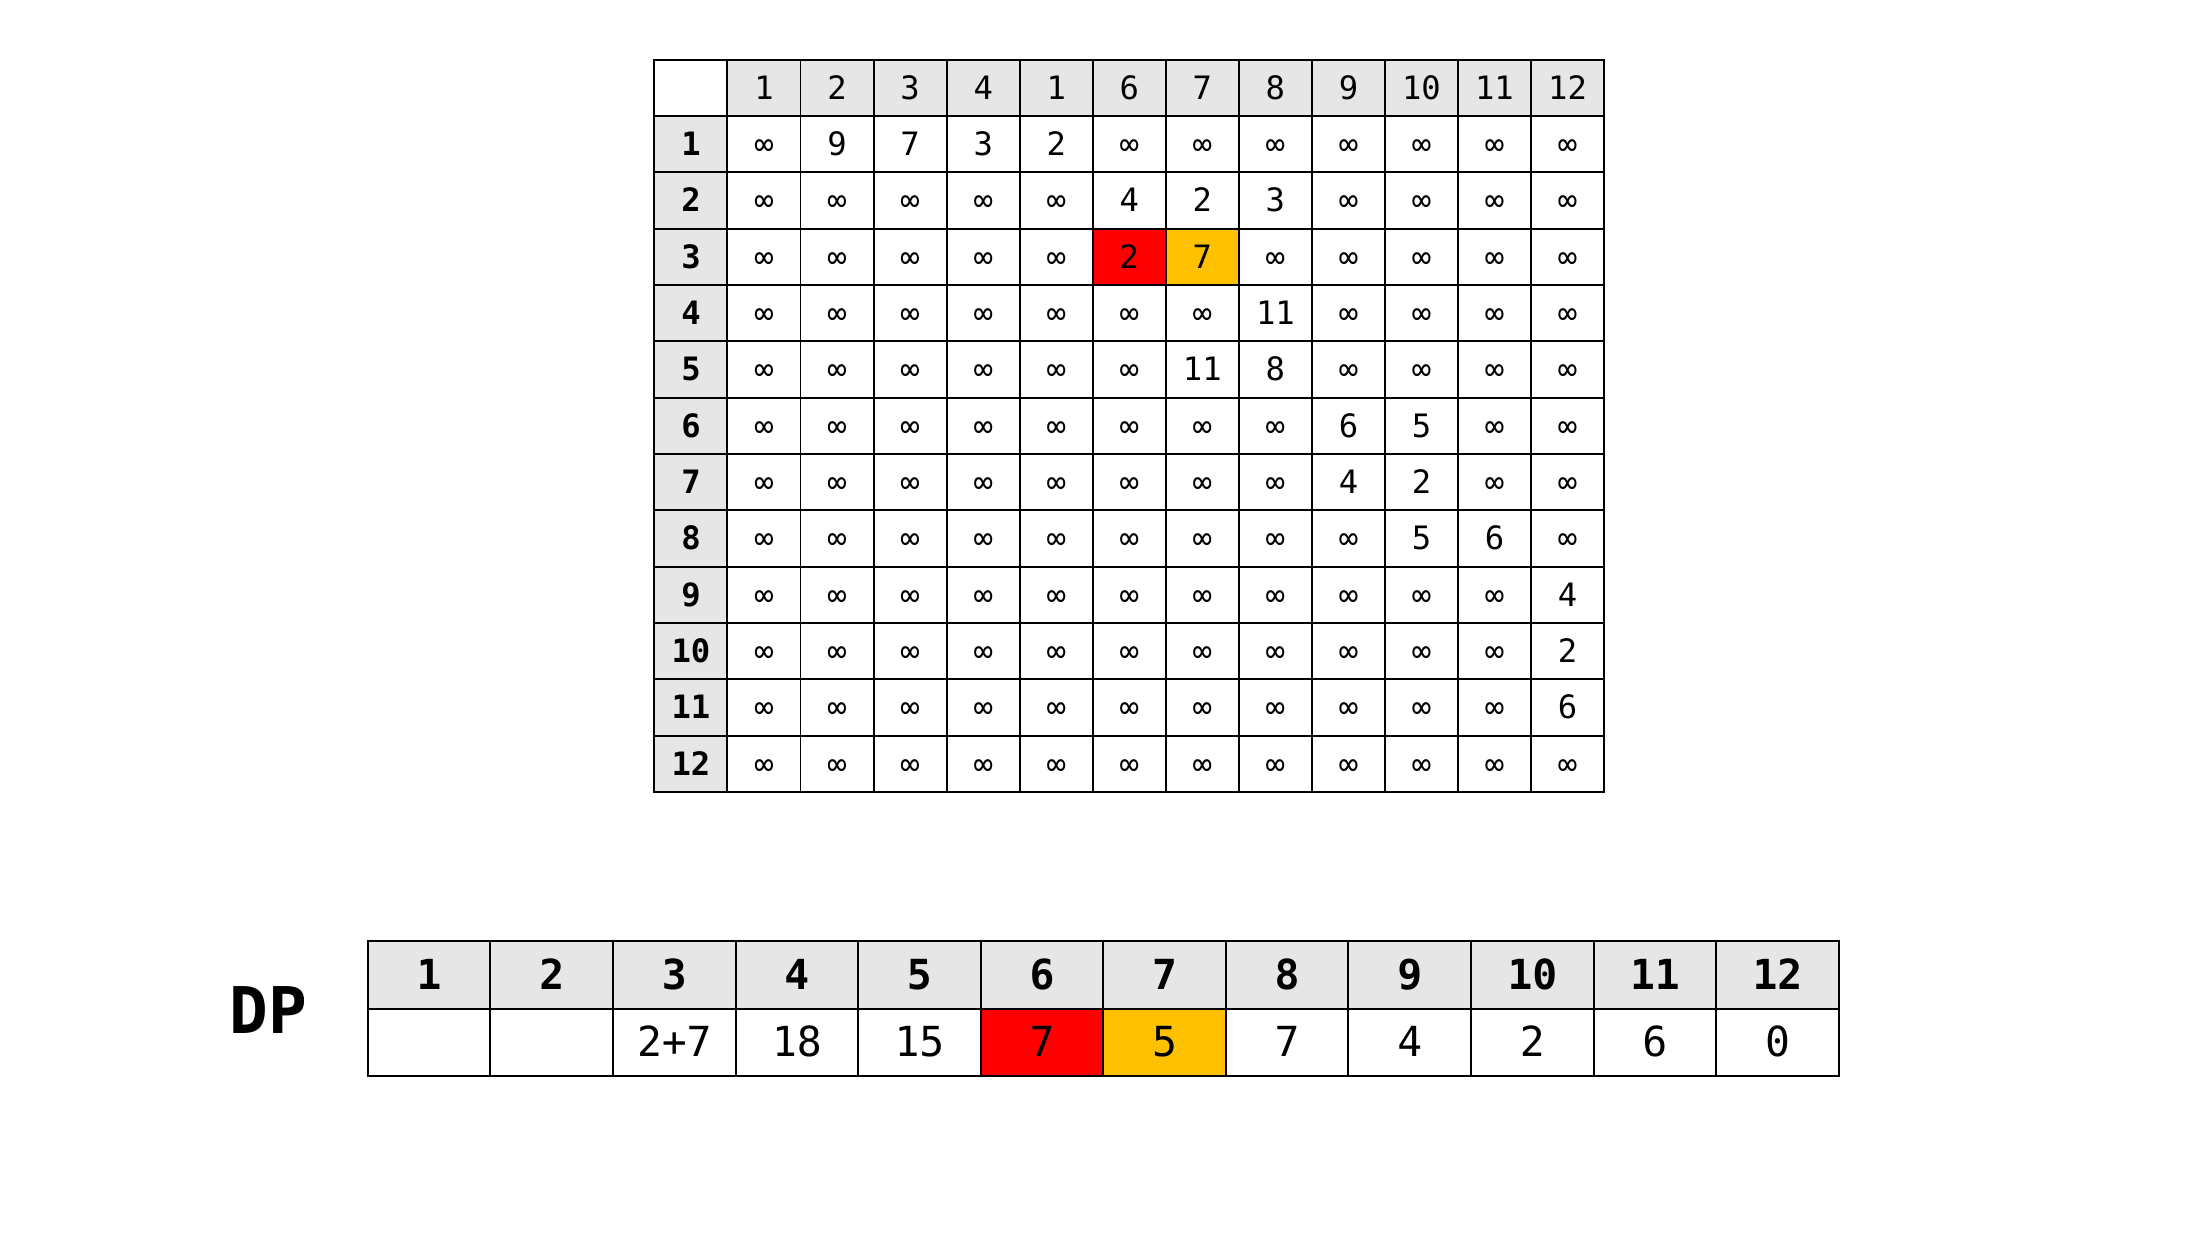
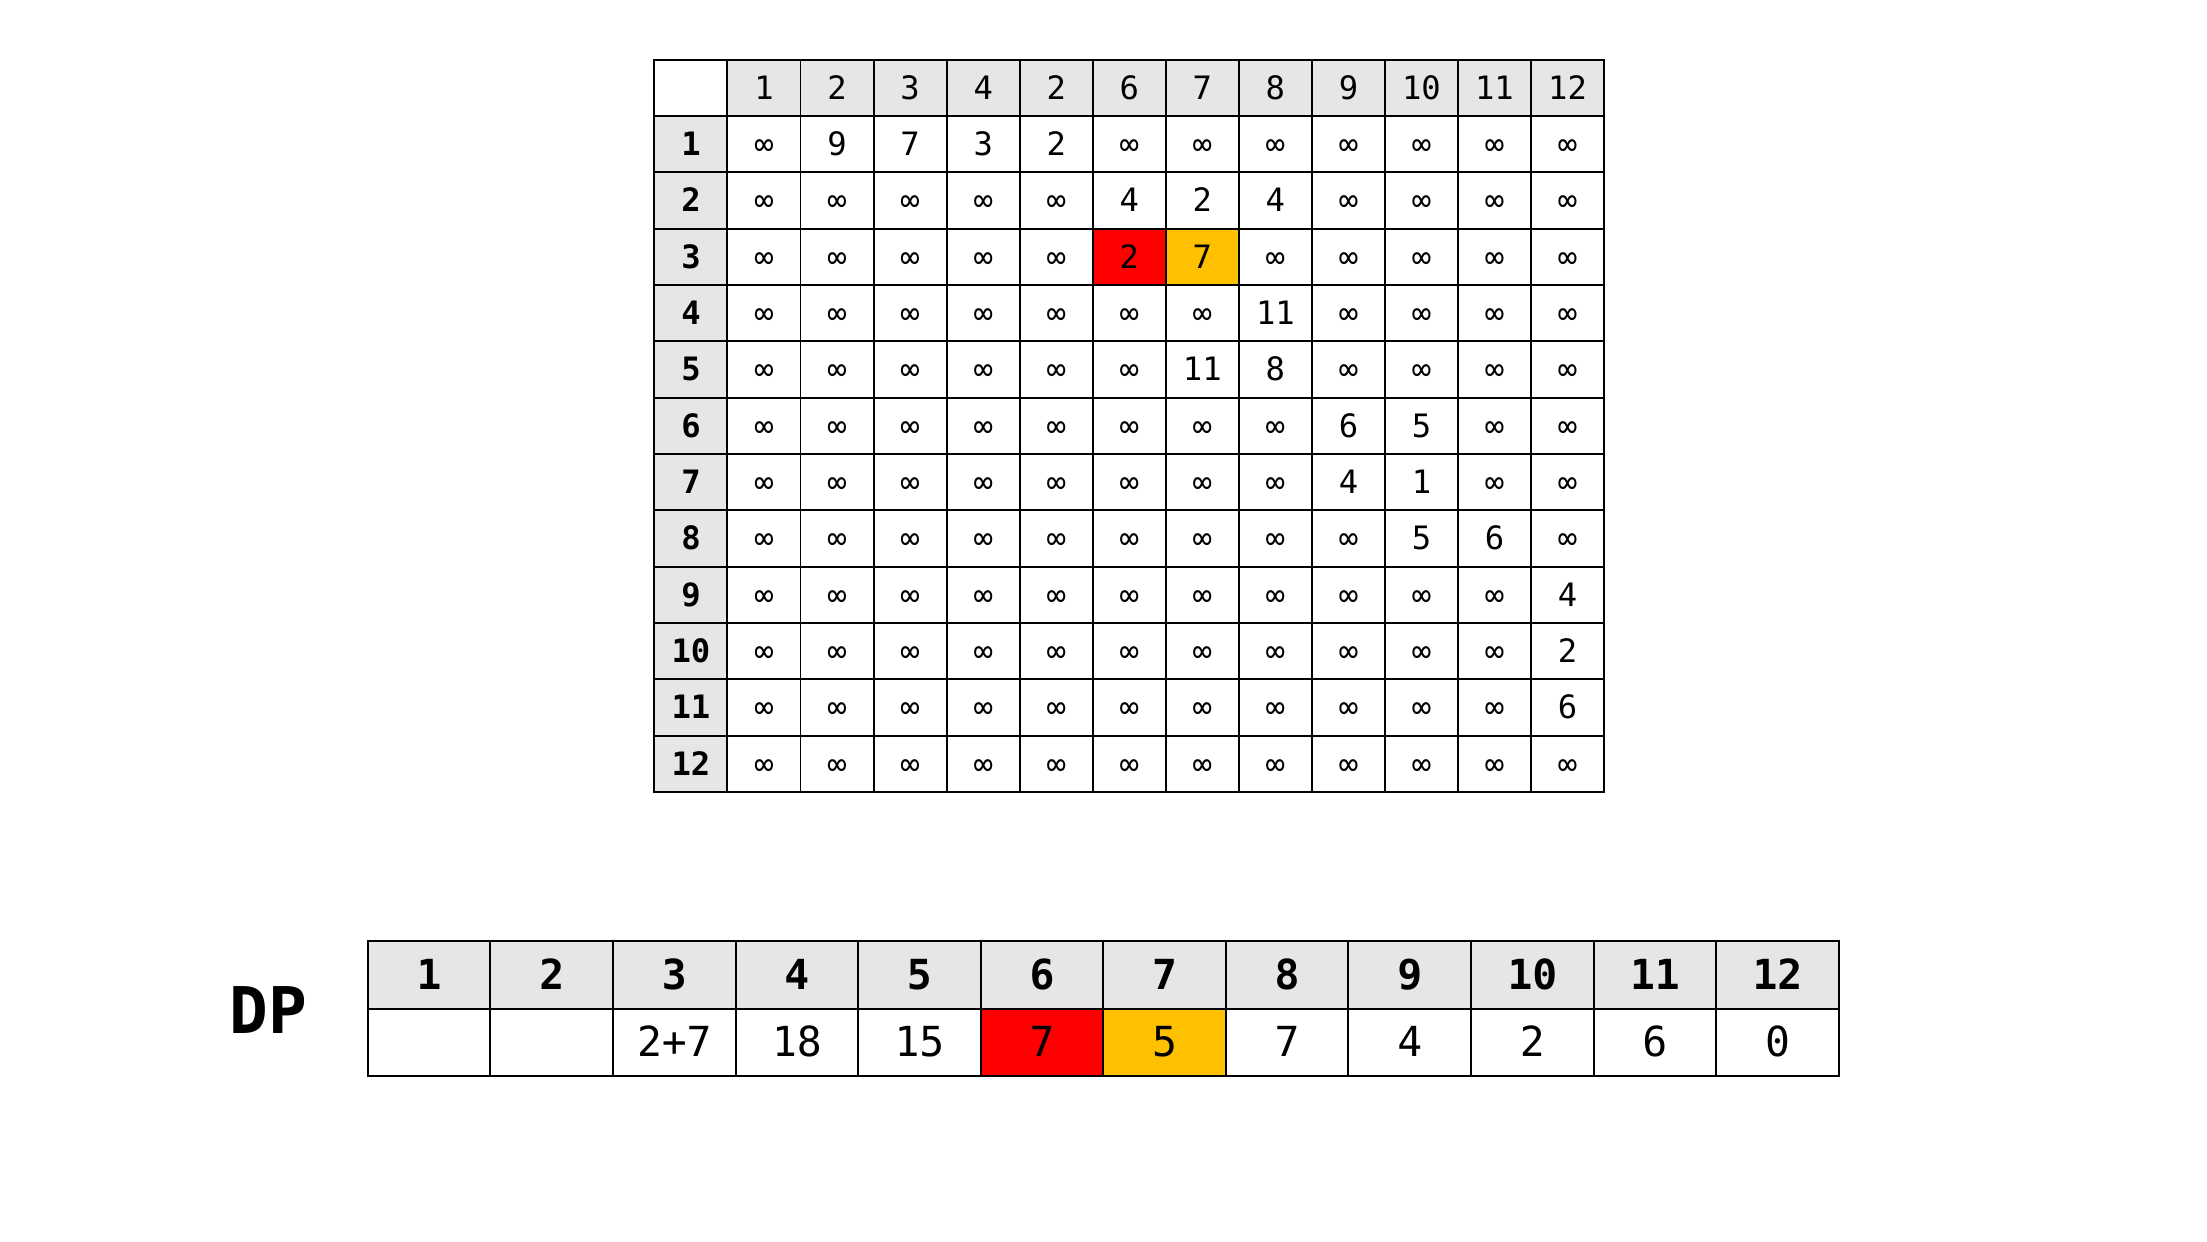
3 4 1: 1 -> 2 (1056, 88)
4 2 3: 3 -> 4 (1275, 201)
2: 2 -> 1 (1422, 483)
